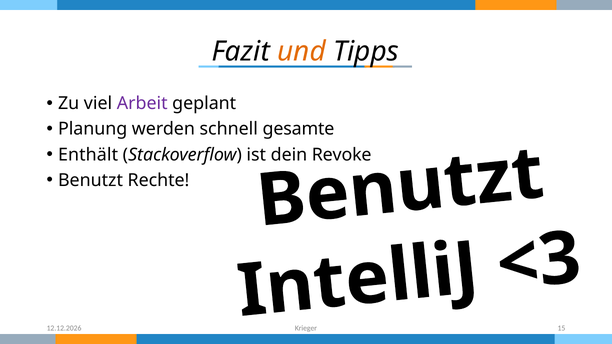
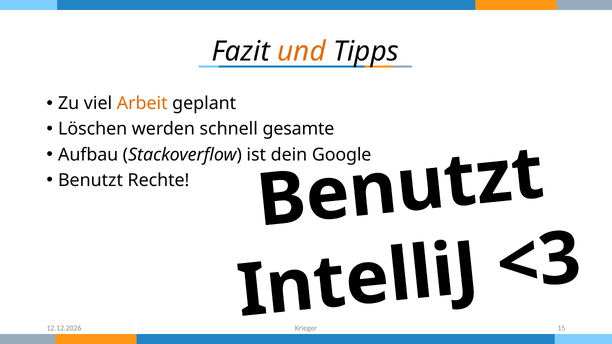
Arbeit colour: purple -> orange (142, 103)
Planung: Planung -> Löschen (93, 129)
Enthält: Enthält -> Aufbau (88, 155)
Revoke: Revoke -> Google (342, 155)
